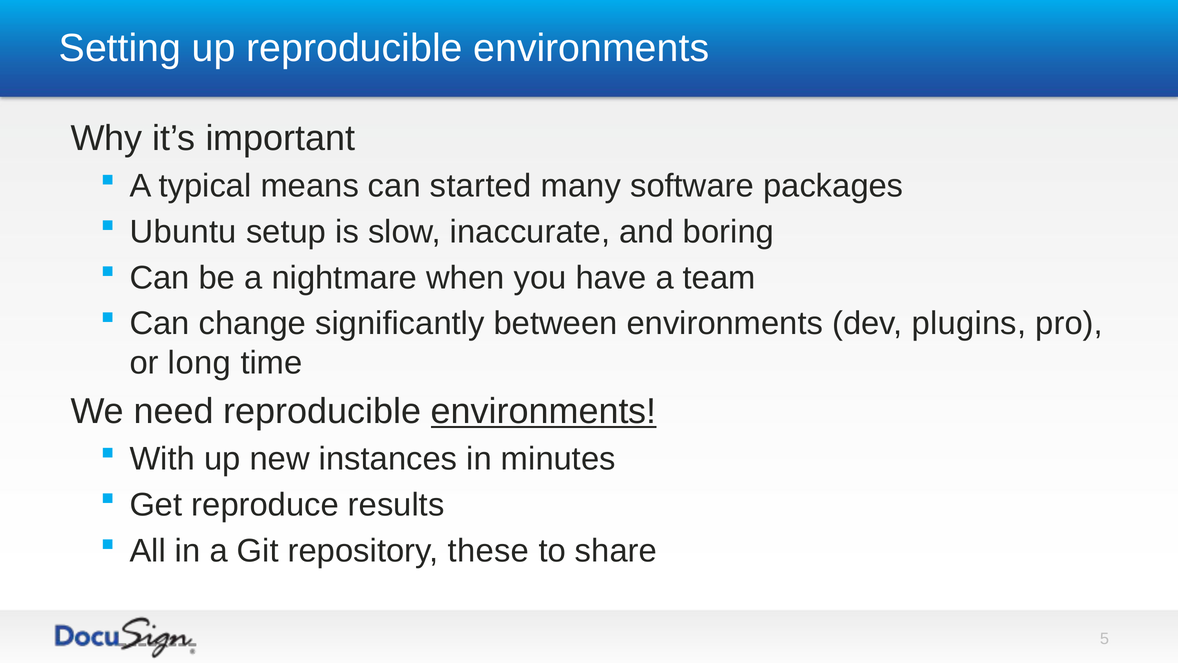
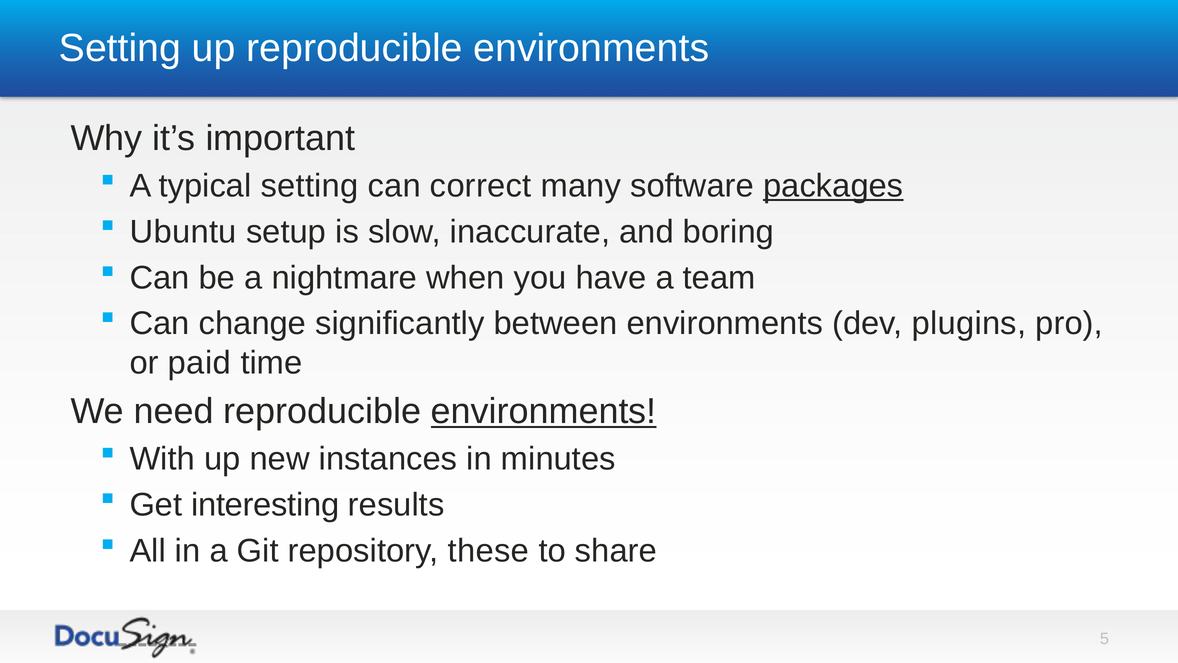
typical means: means -> setting (310, 186)
started: started -> correct (481, 186)
packages underline: none -> present (833, 186)
long: long -> paid (199, 363)
reproduce: reproduce -> interesting (265, 505)
